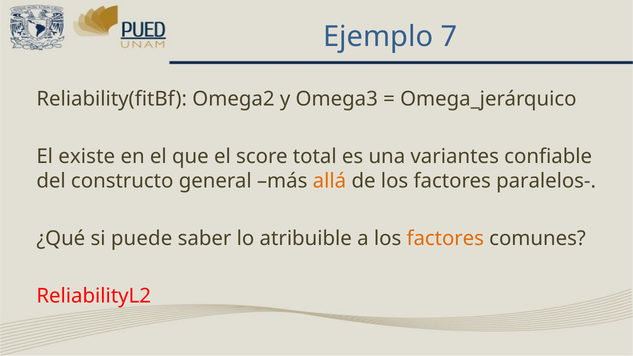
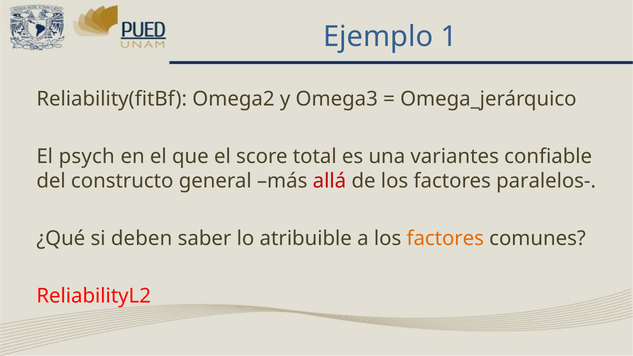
7: 7 -> 1 (449, 37)
existe: existe -> psych (87, 157)
allá colour: orange -> red (329, 181)
puede: puede -> deben (142, 239)
